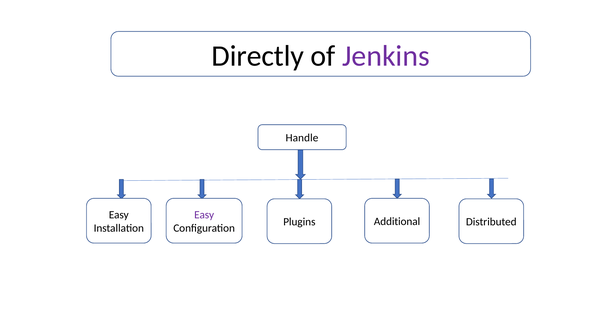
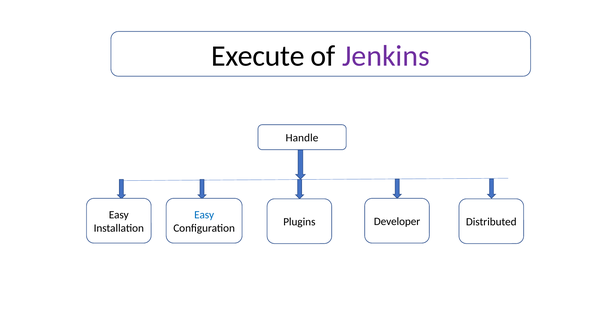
Directly: Directly -> Execute (258, 56)
Easy colour: purple -> blue (204, 215)
Additional: Additional -> Developer (397, 222)
